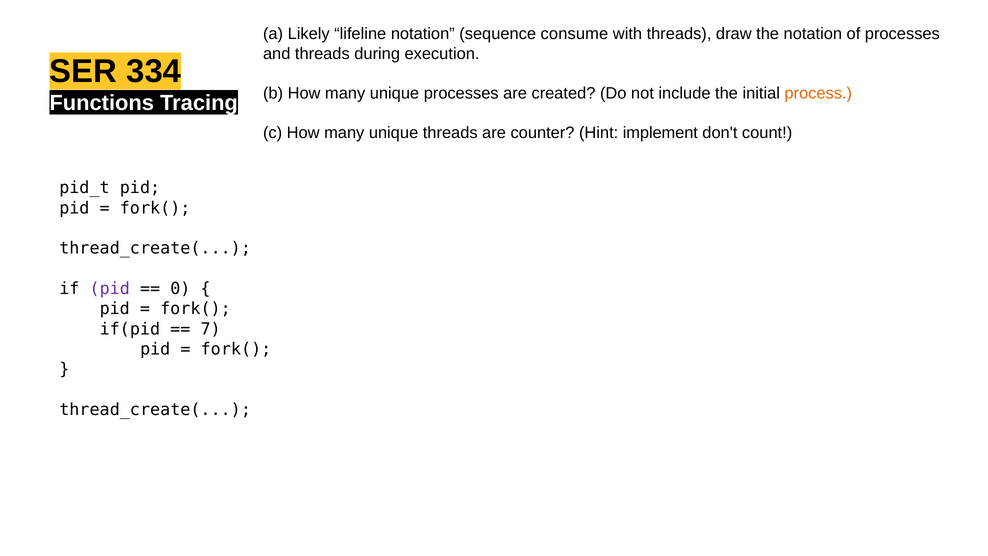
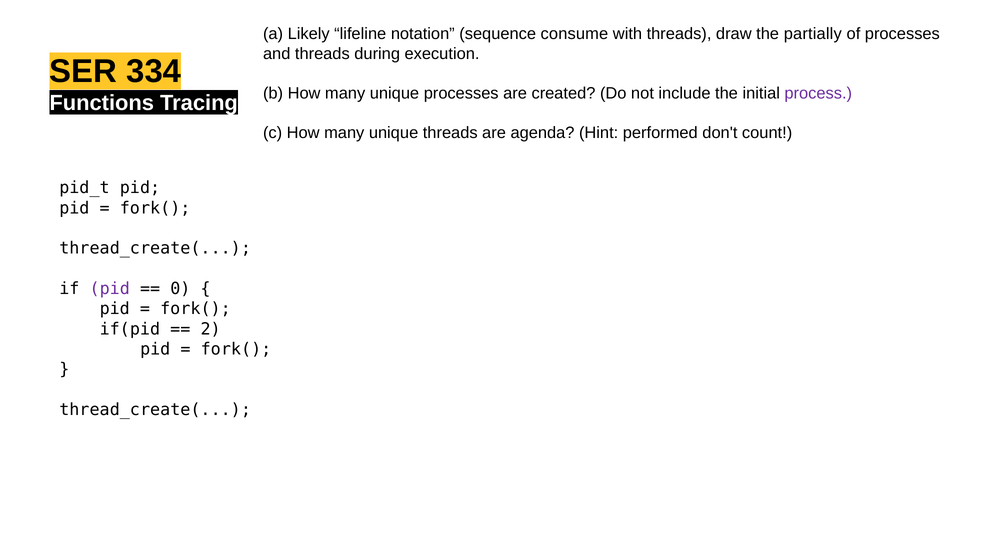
the notation: notation -> partially (813, 34)
process colour: orange -> purple (818, 93)
counter: counter -> agenda (542, 133)
implement: implement -> performed (660, 133)
7: 7 -> 2 (211, 329)
